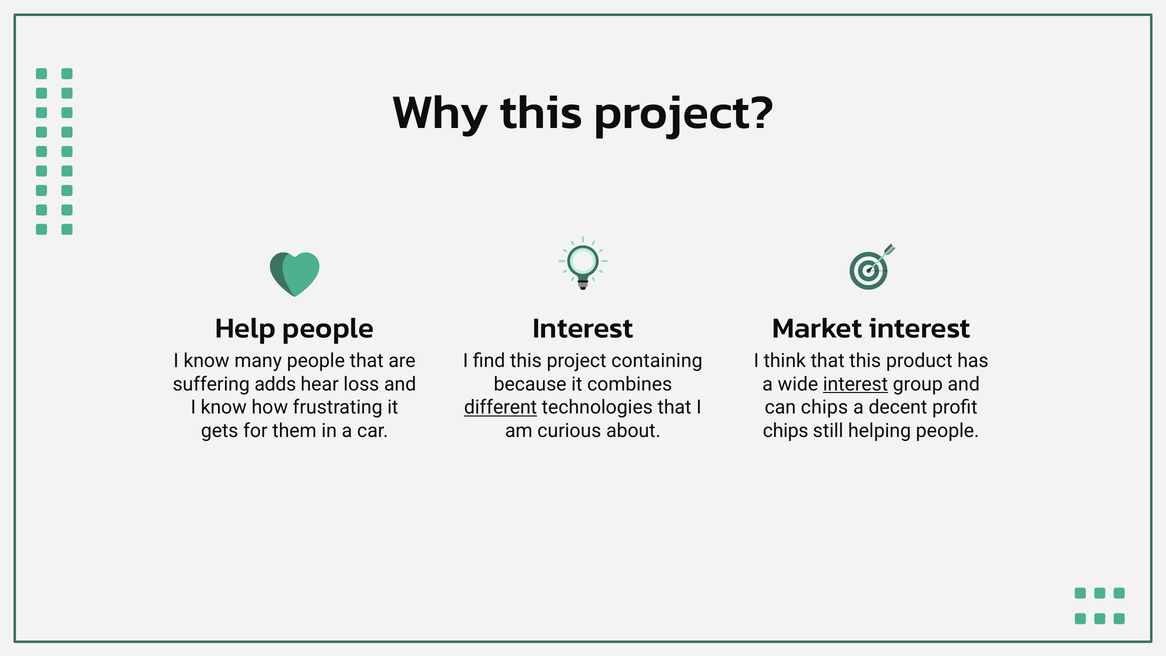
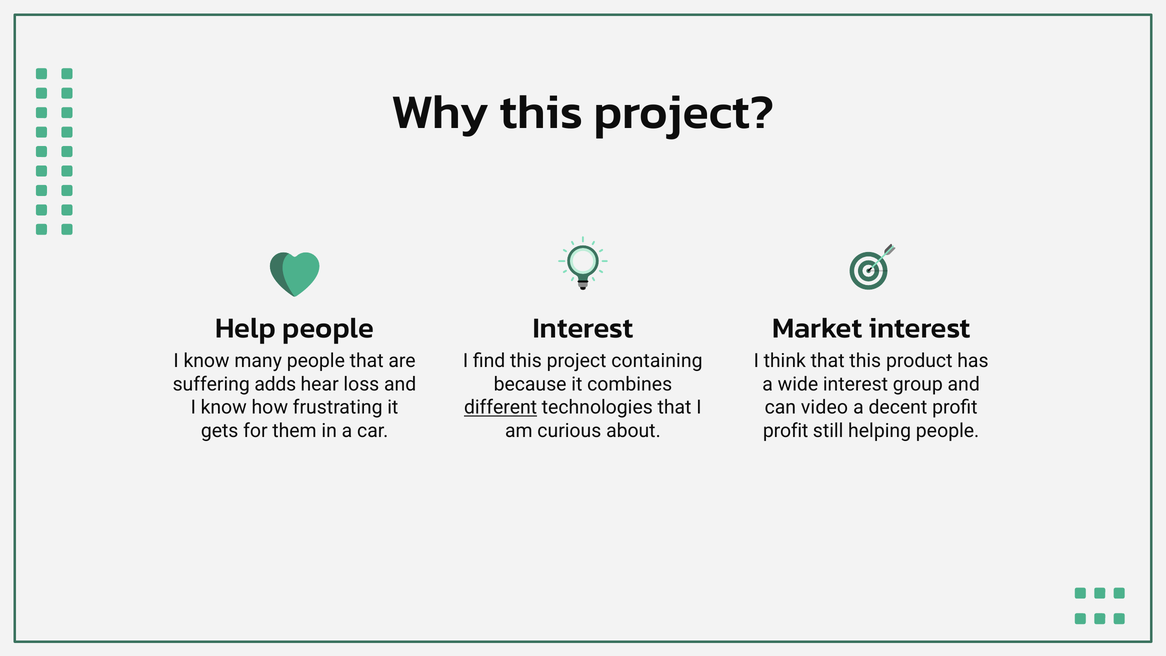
interest underline: present -> none (855, 384)
can chips: chips -> video (824, 407)
chips: chips -> profit (786, 431)
